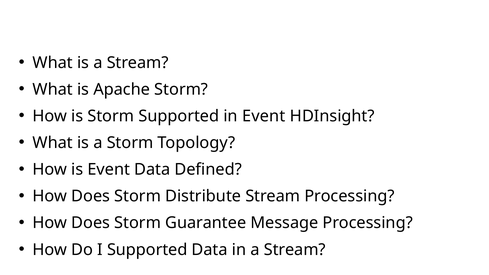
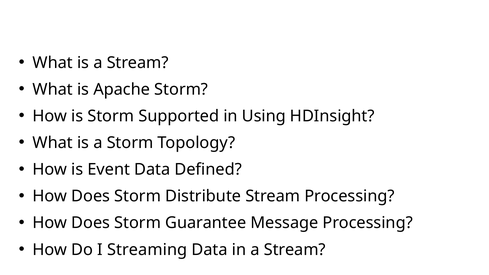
in Event: Event -> Using (264, 116)
I Supported: Supported -> Streaming (147, 250)
